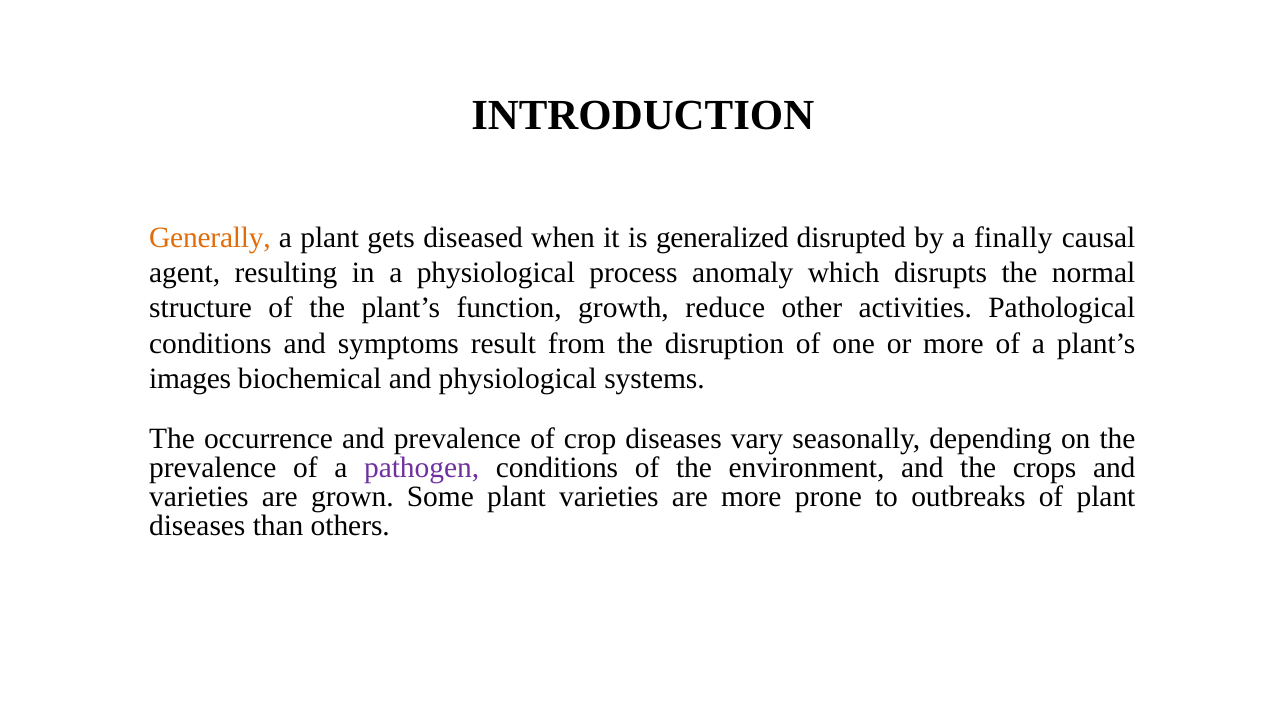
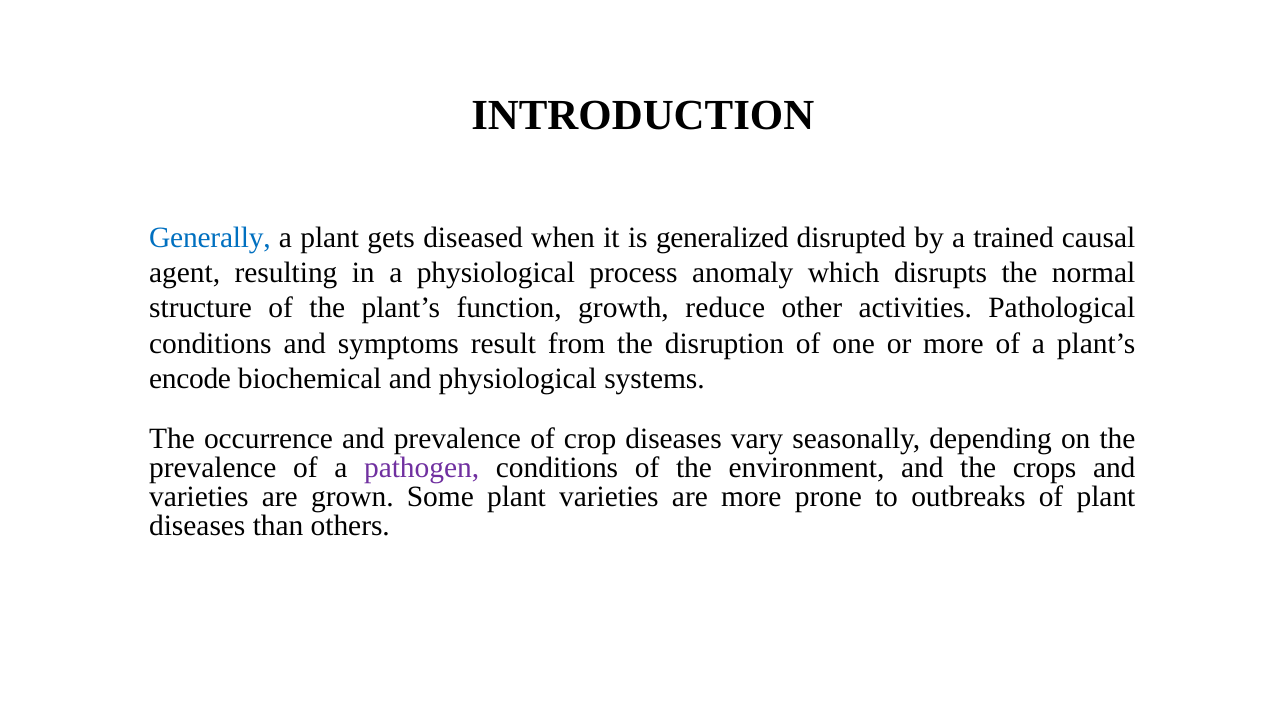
Generally colour: orange -> blue (210, 238)
finally: finally -> trained (1014, 238)
images: images -> encode (190, 379)
